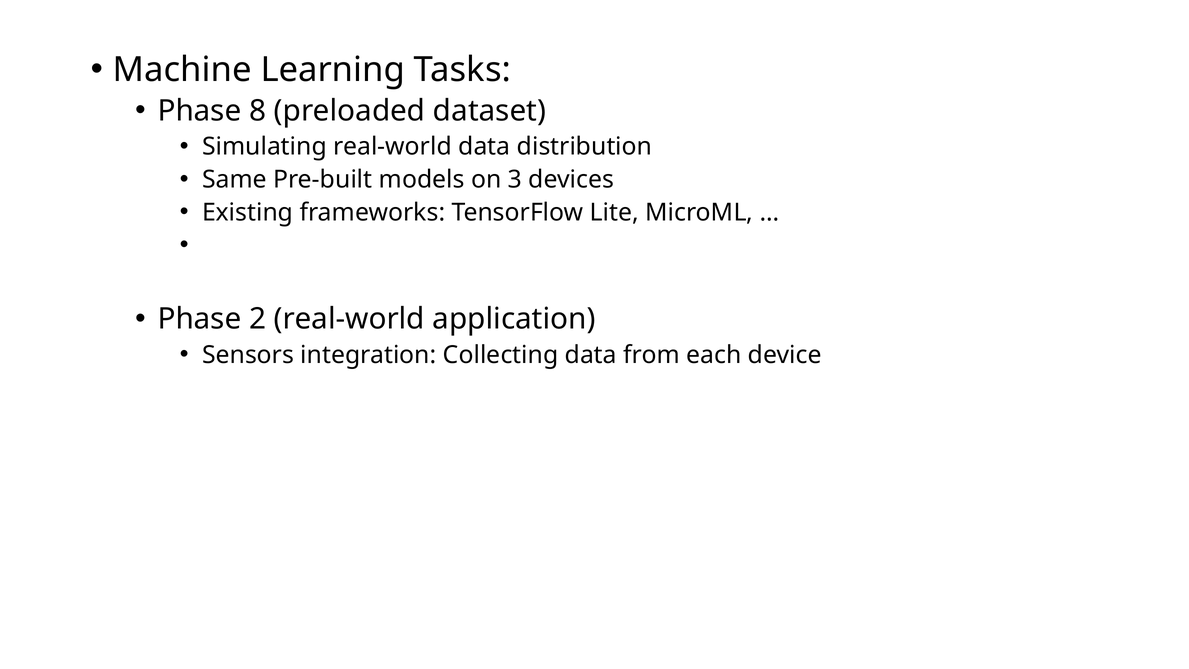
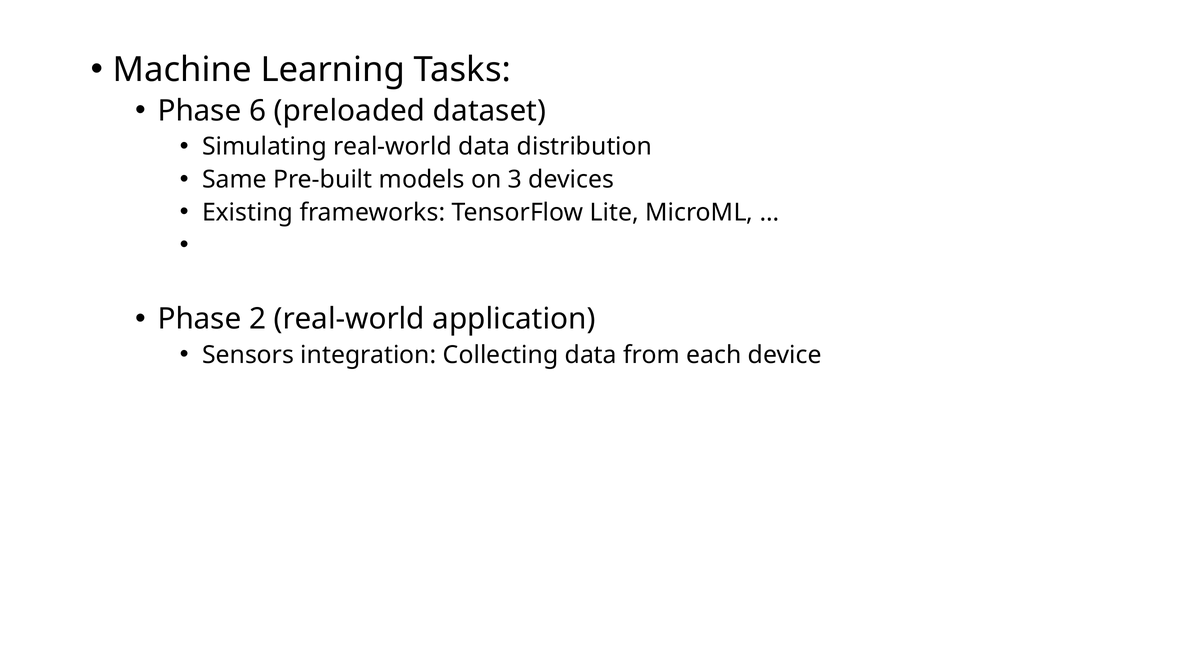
8: 8 -> 6 (258, 111)
